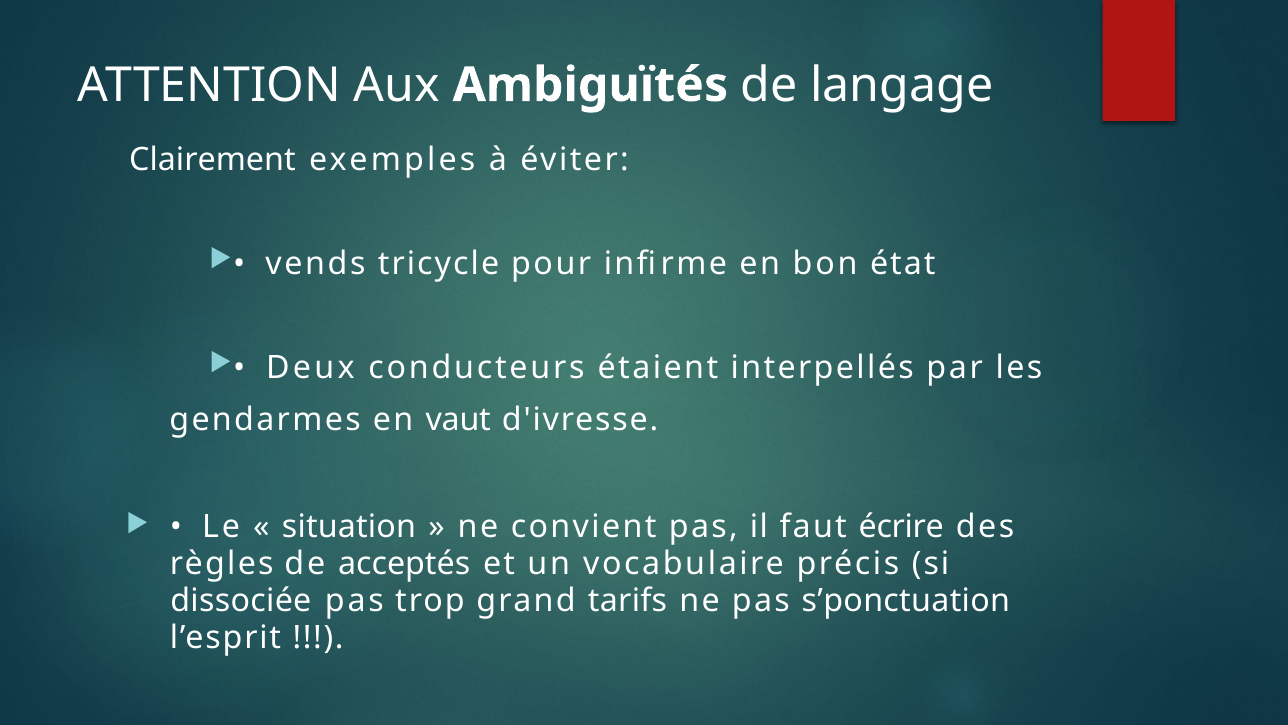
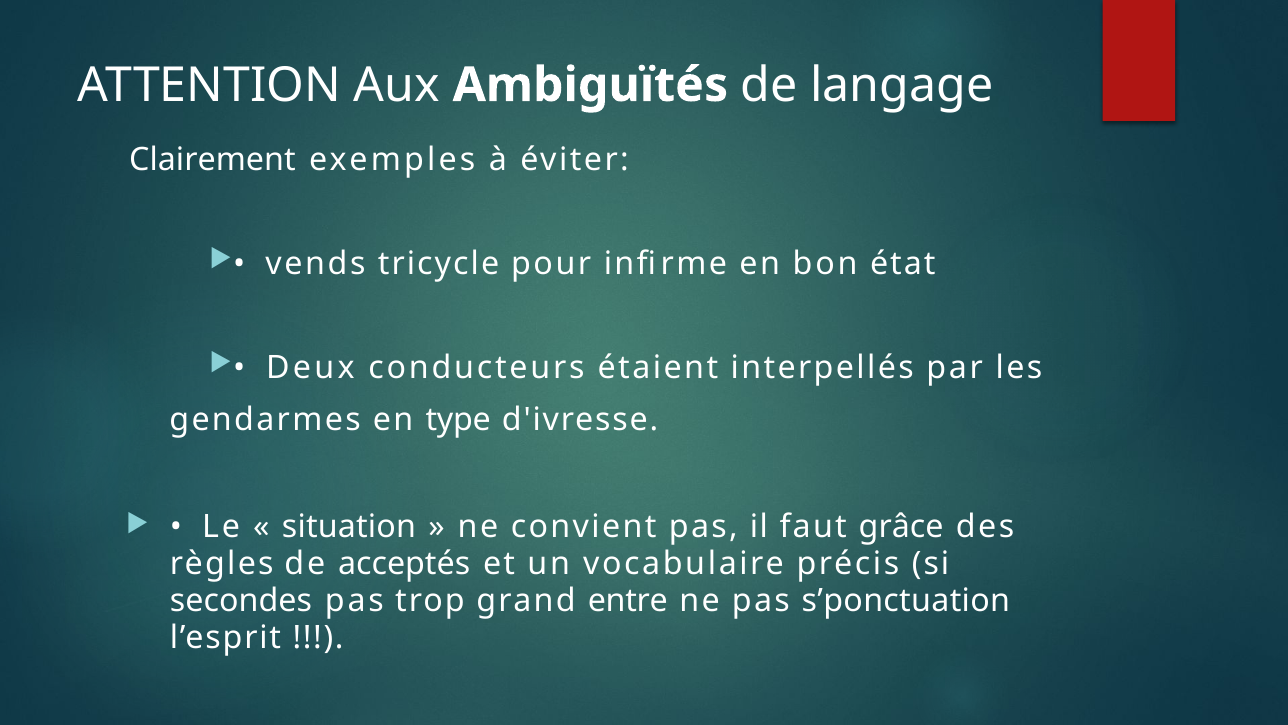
vaut: vaut -> type (458, 420)
écrire: écrire -> grâce (901, 527)
dissociée: dissociée -> secondes (241, 600)
tarifs: tarifs -> entre (628, 600)
